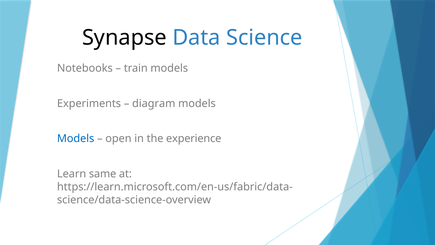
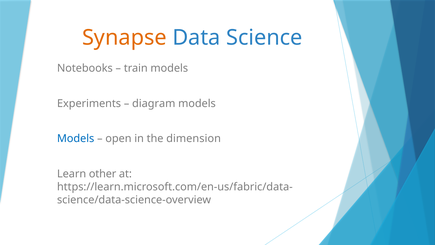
Synapse colour: black -> orange (124, 38)
experience: experience -> dimension (194, 139)
same: same -> other (103, 174)
